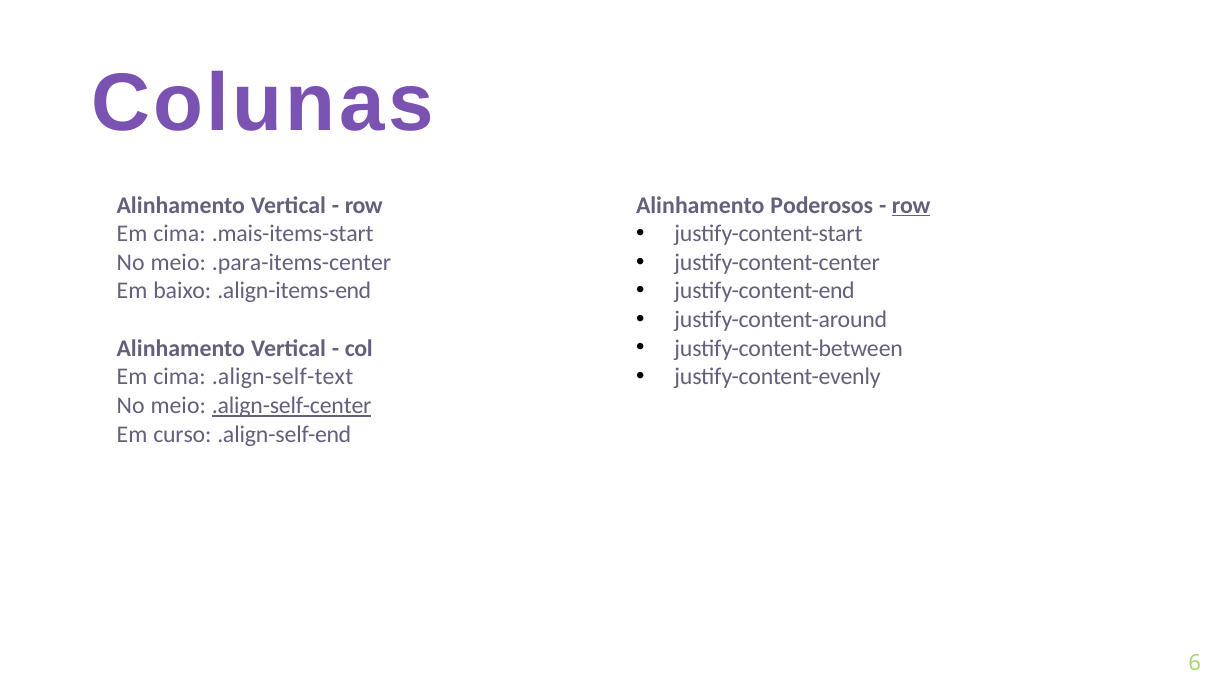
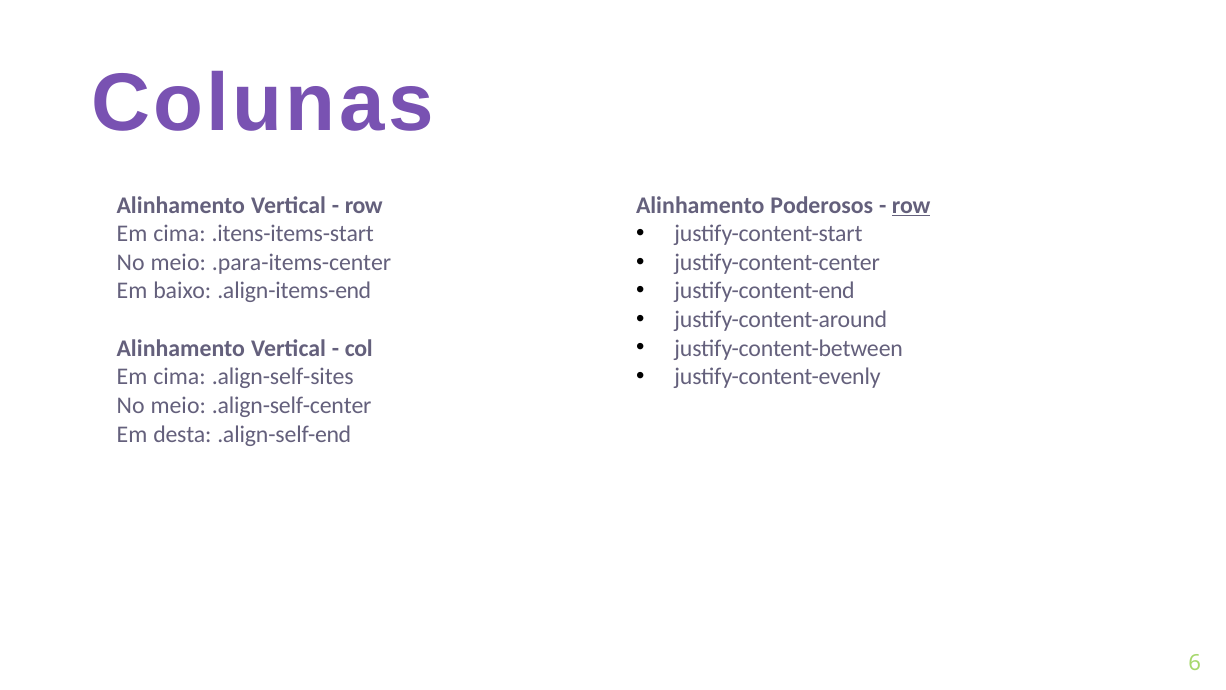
.mais-items-start: .mais-items-start -> .itens-items-start (293, 234)
.align-self-text: .align-self-text -> .align-self-sites (283, 377)
.align-self-center underline: present -> none (292, 405)
curso: curso -> desta (182, 434)
